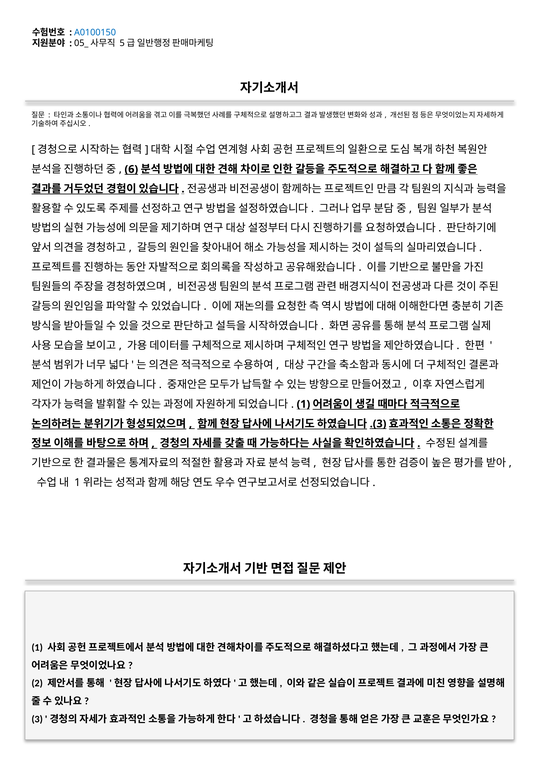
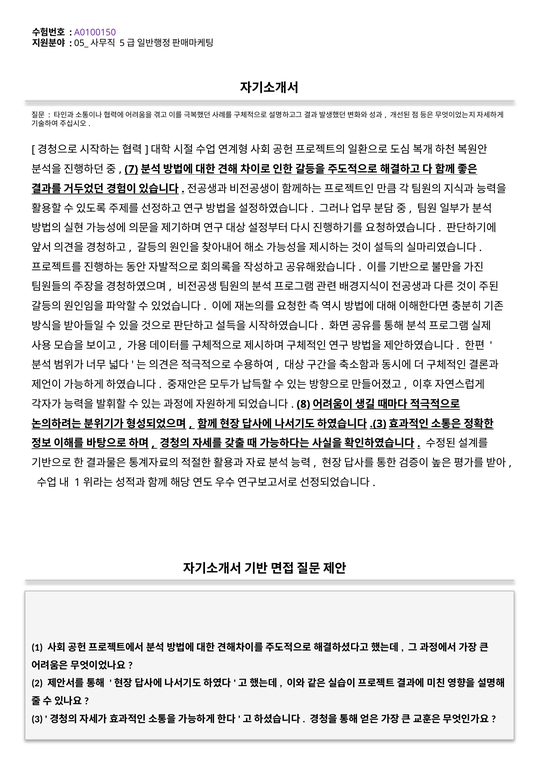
A0100150 colour: blue -> purple (95, 32)
6: 6 -> 7 (131, 169)
1: 1 -> 8 (303, 404)
